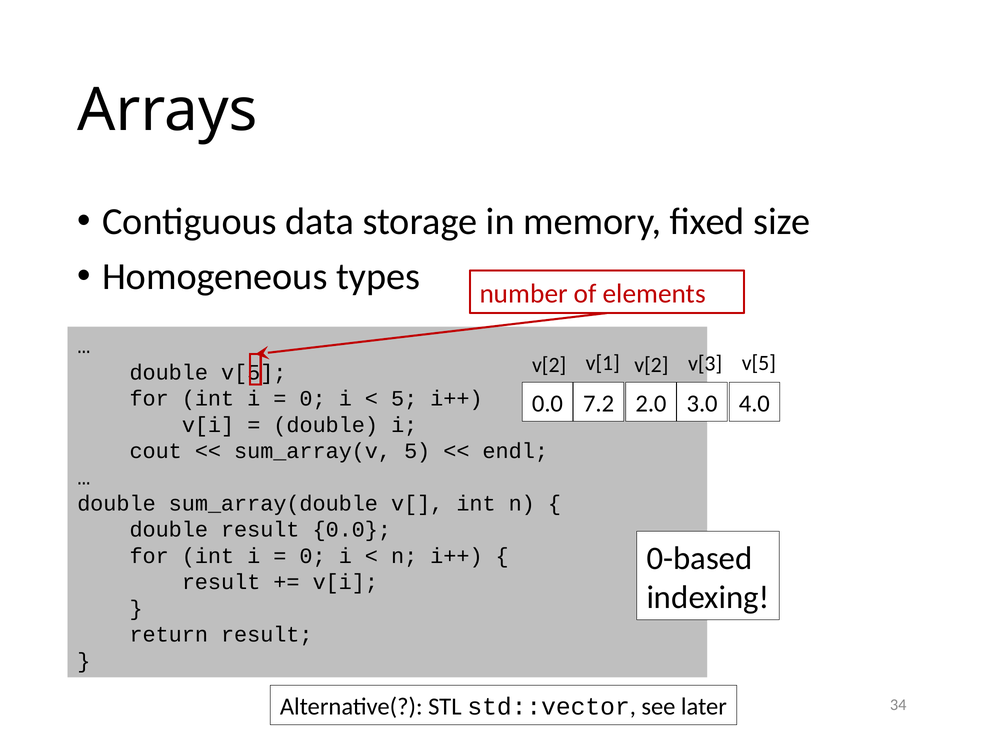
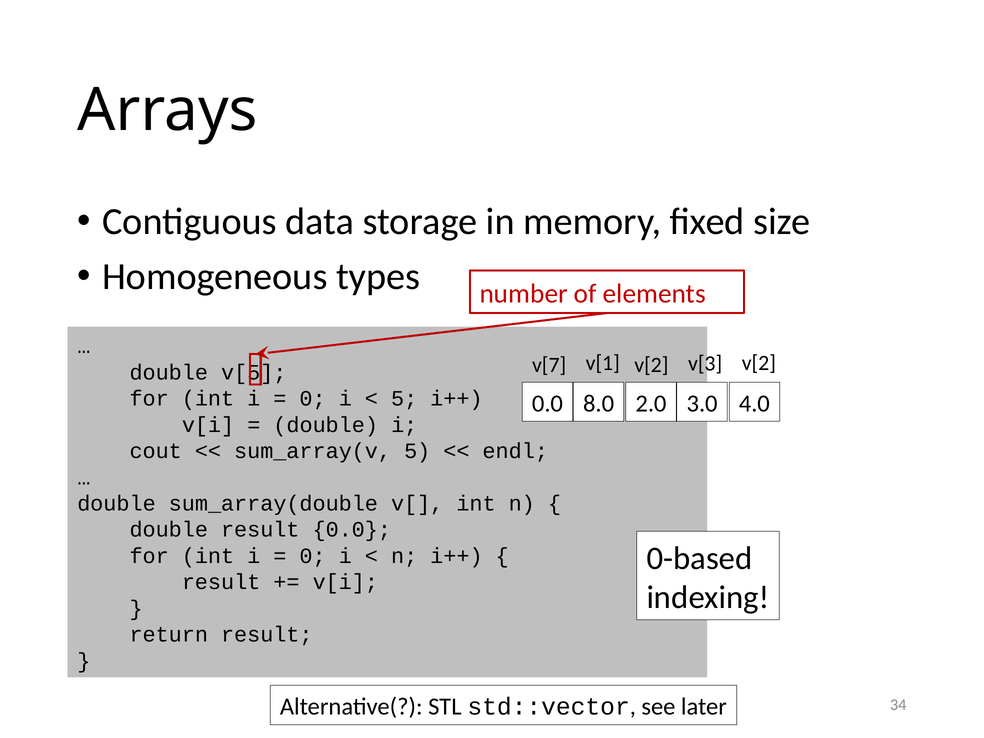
v[2: v[2 -> v[7 (549, 365)
v[3 v[5: v[5 -> v[2 (759, 363)
7.2: 7.2 -> 8.0 (599, 404)
